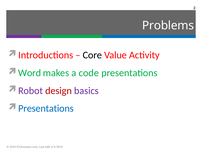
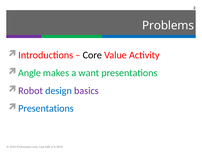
Word: Word -> Angle (30, 73)
code: code -> want (89, 73)
design colour: red -> blue (59, 90)
